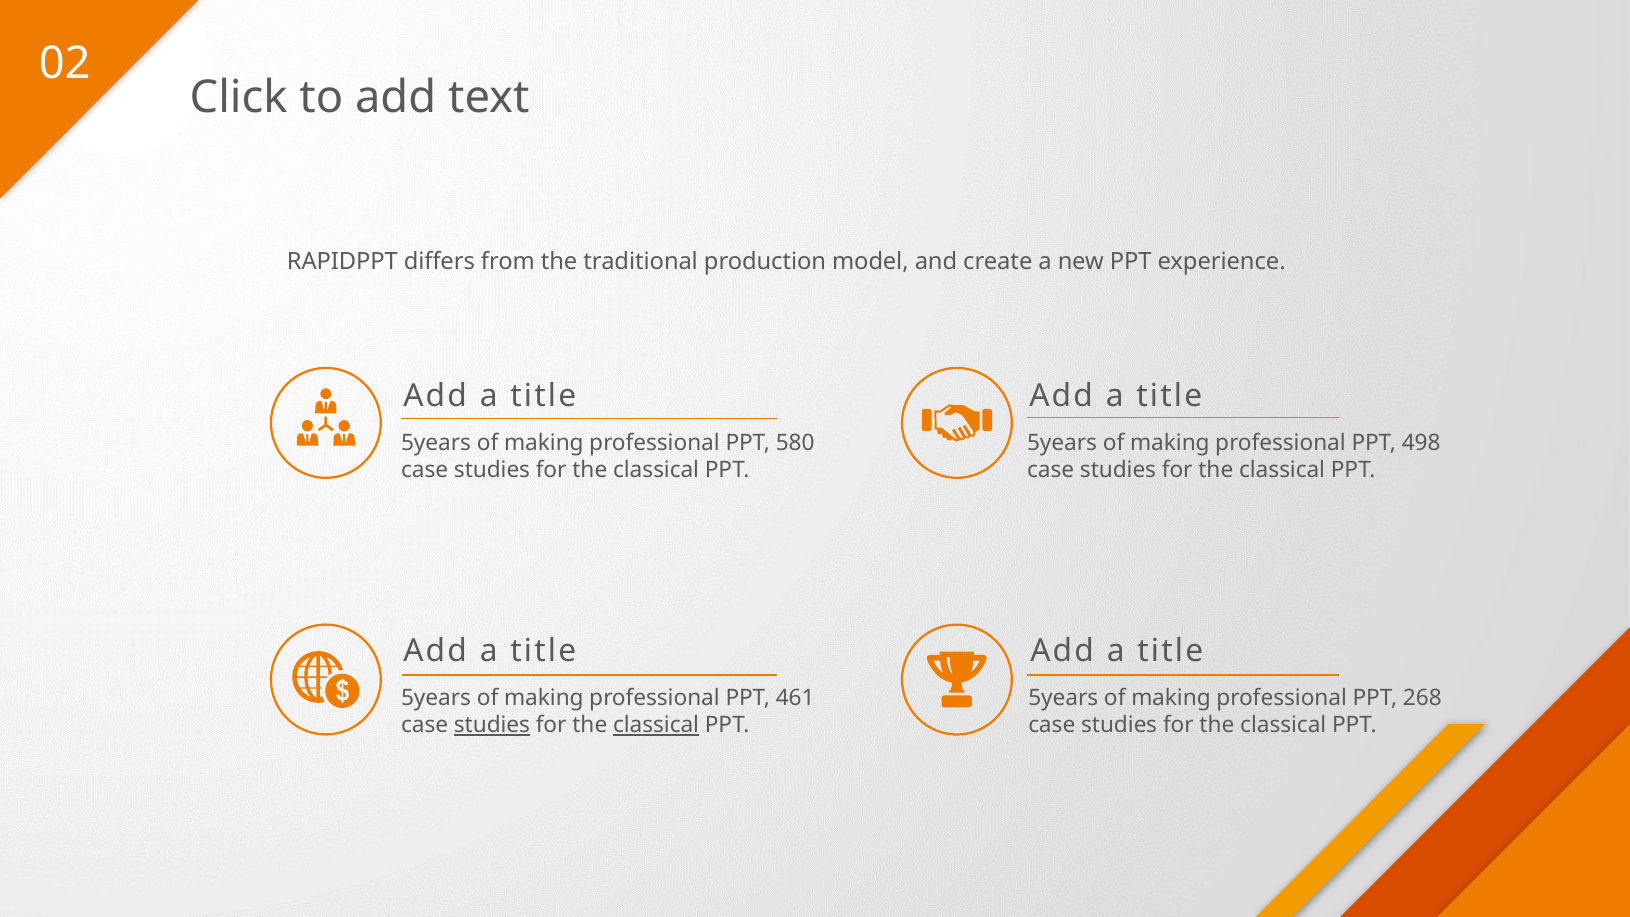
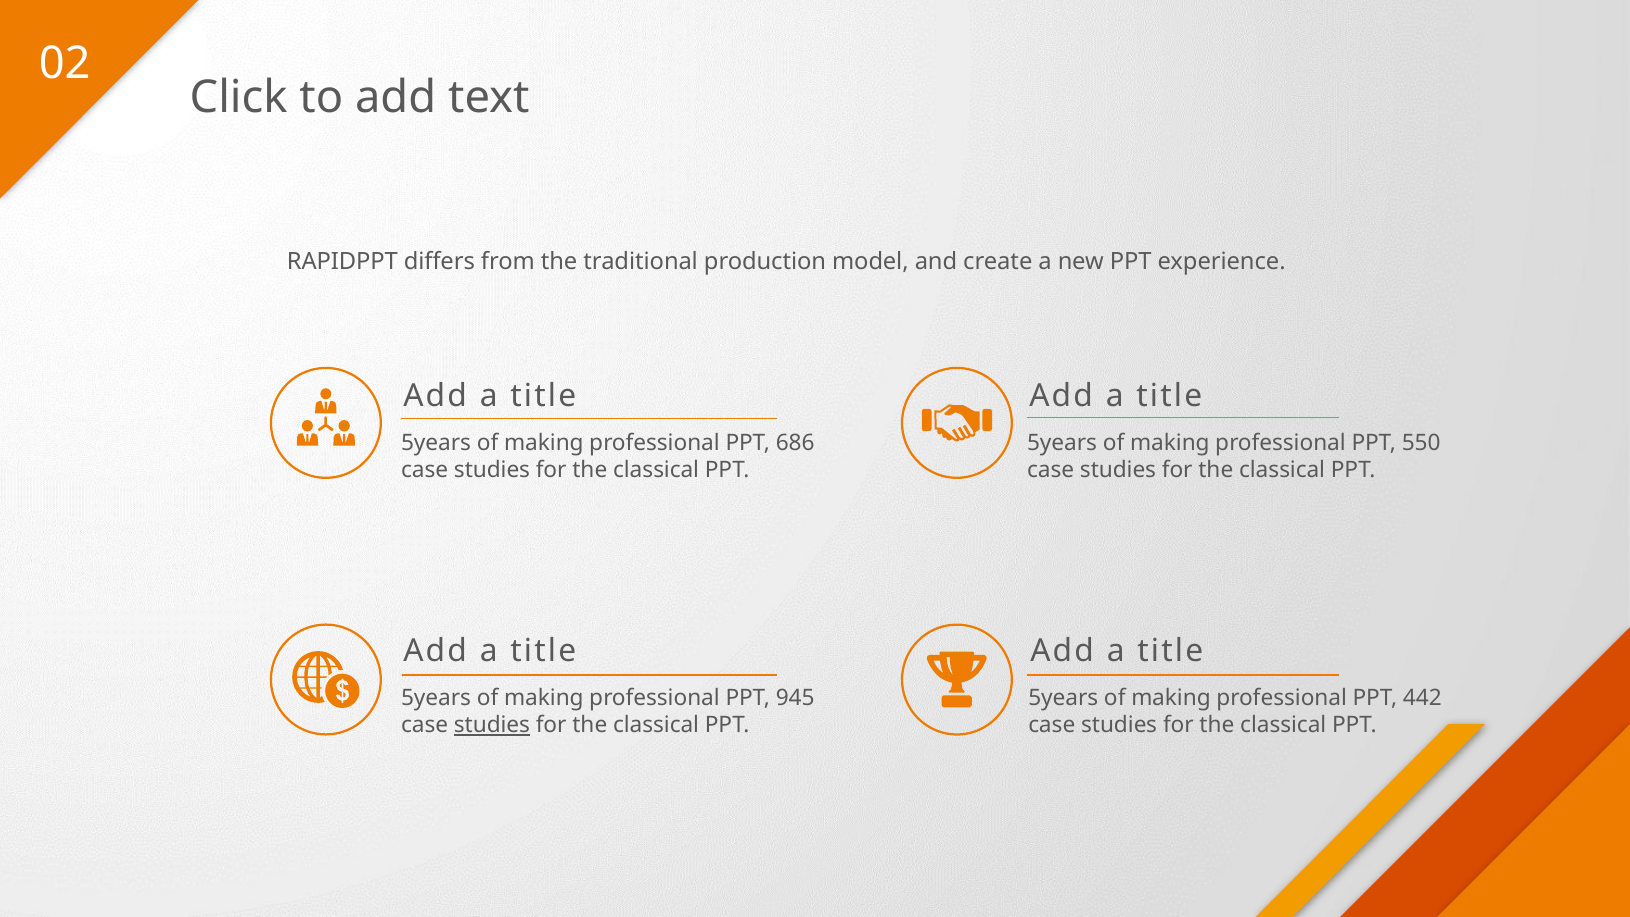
580: 580 -> 686 (795, 443)
498: 498 -> 550 (1421, 443)
461: 461 -> 945 (795, 698)
268: 268 -> 442 (1422, 698)
classical underline: present -> none (656, 725)
